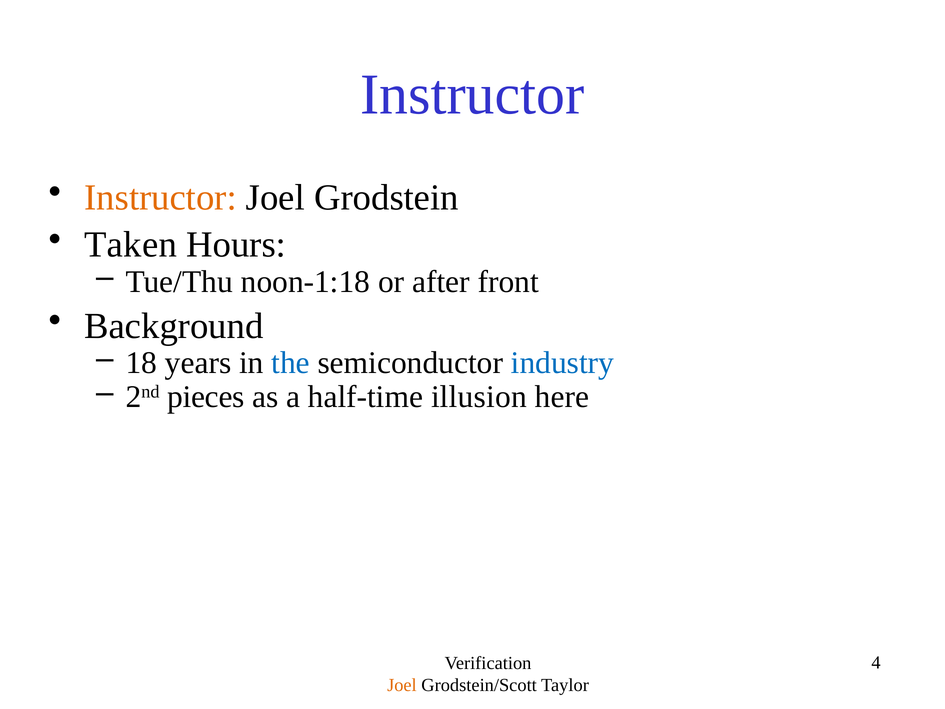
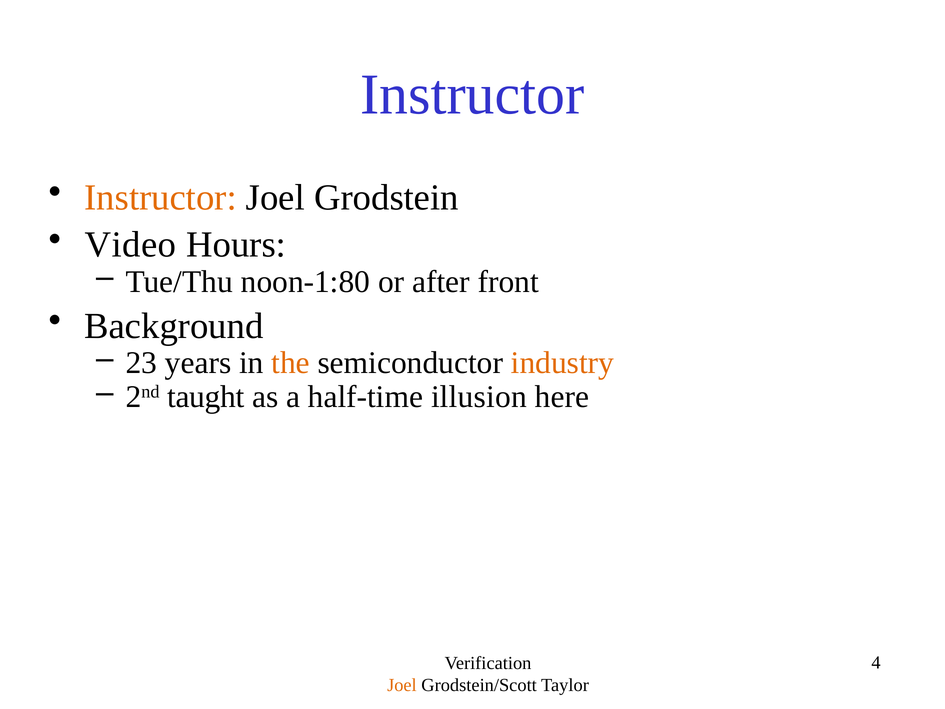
Taken: Taken -> Video (131, 245)
noon-1:18: noon-1:18 -> noon-1:80 (305, 282)
18: 18 -> 23 (141, 363)
the colour: blue -> orange (291, 363)
industry colour: blue -> orange (563, 363)
pieces: pieces -> taught (206, 397)
